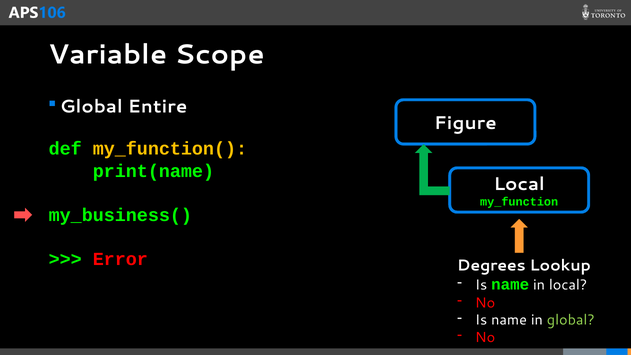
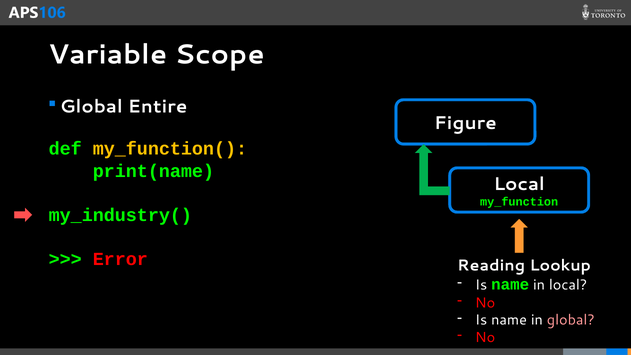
my_business(: my_business( -> my_industry( (120, 215)
Degrees: Degrees -> Reading (491, 266)
global colour: light green -> pink (571, 320)
